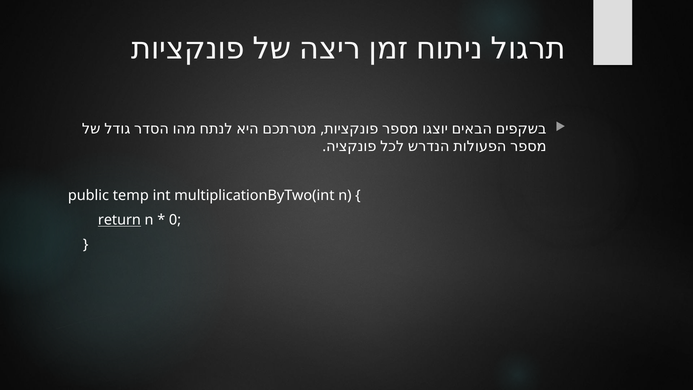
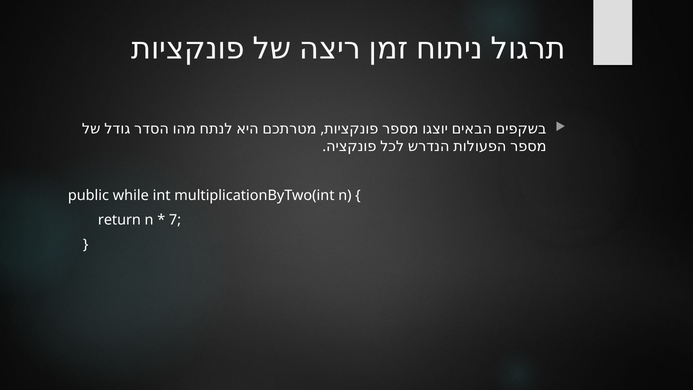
temp: temp -> while (131, 195)
return underline: present -> none (119, 220)
0: 0 -> 7 (175, 220)
